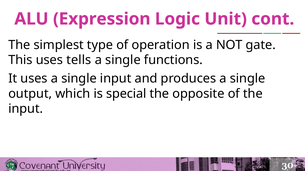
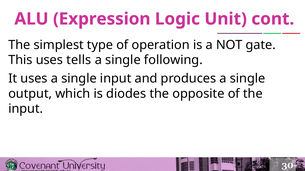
functions: functions -> following (173, 60)
special: special -> diodes (126, 94)
